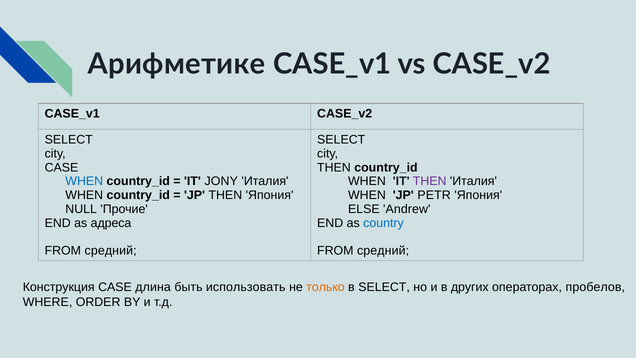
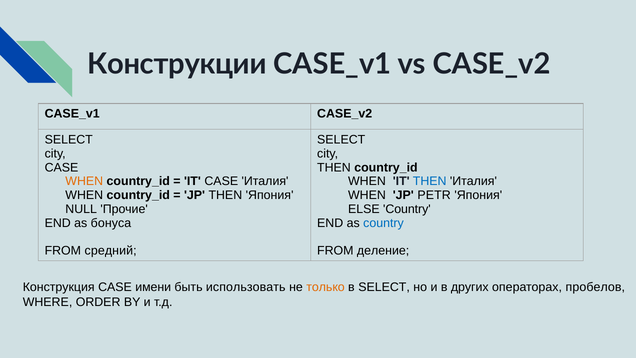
Арифметике: Арифметике -> Конструкции (177, 64)
WHEN colour: blue -> orange (84, 181)
IT JONY: JONY -> CASE (221, 181)
THEN colour: purple -> blue (430, 181)
ELSE Andrew: Andrew -> Country (407, 209)
адреса: адреса -> бонуса (111, 223)
средний: средний -> деление (383, 251)
длина: длина -> имени (153, 287)
